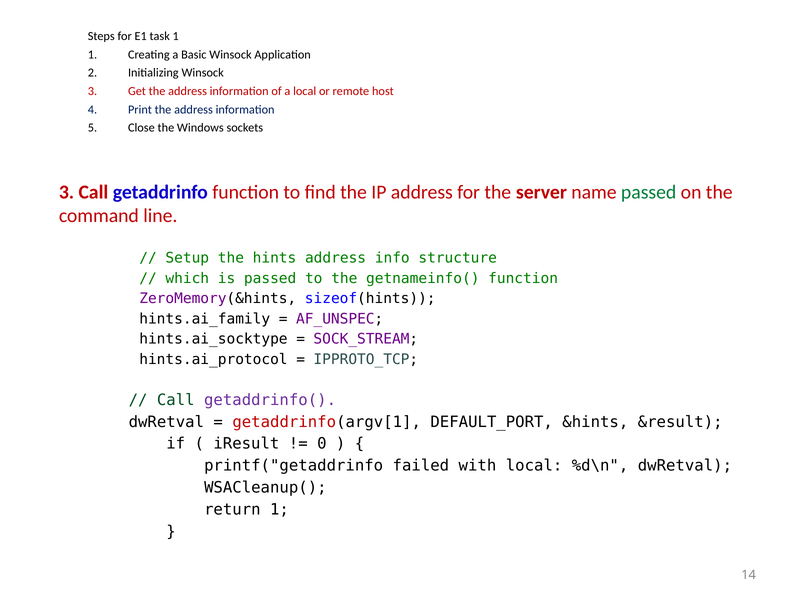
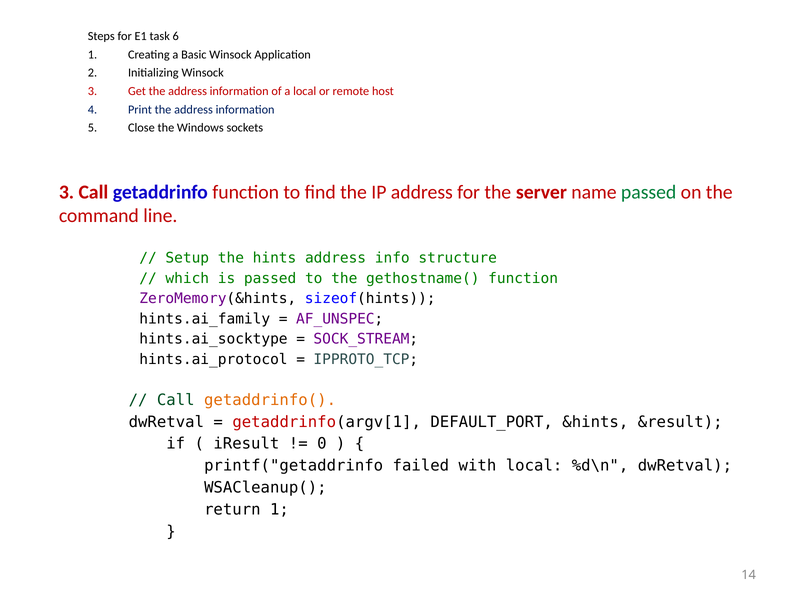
task 1: 1 -> 6 (176, 36)
getnameinfo(: getnameinfo( -> gethostname( (423, 278)
getaddrinfo( colour: purple -> orange (270, 400)
